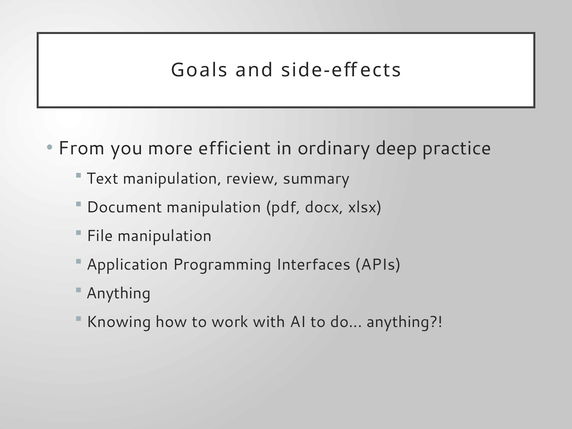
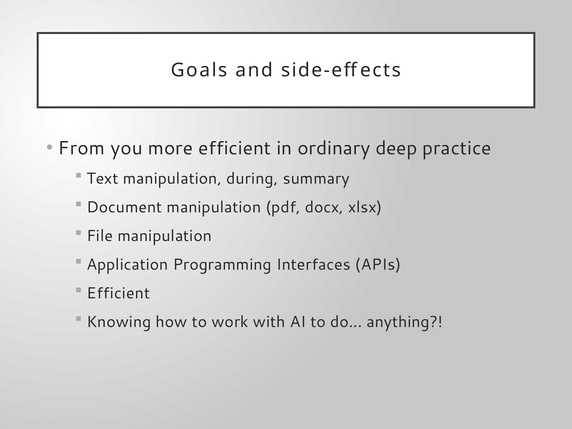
review: review -> during (252, 179)
Anything: Anything -> Efficient (118, 293)
